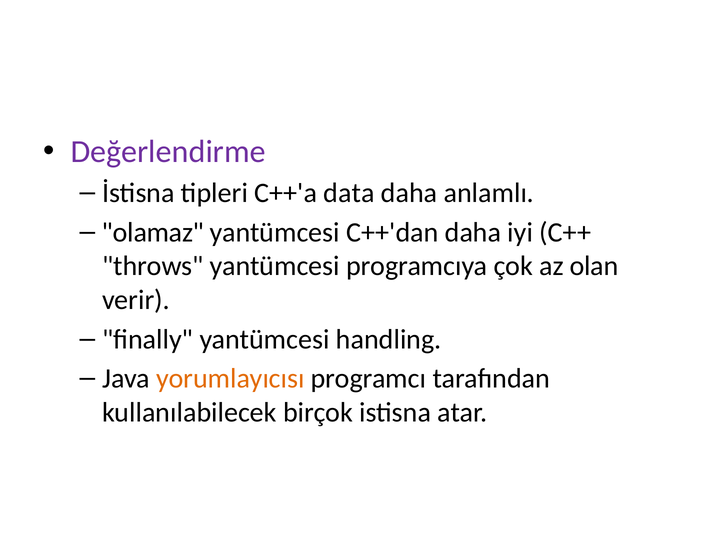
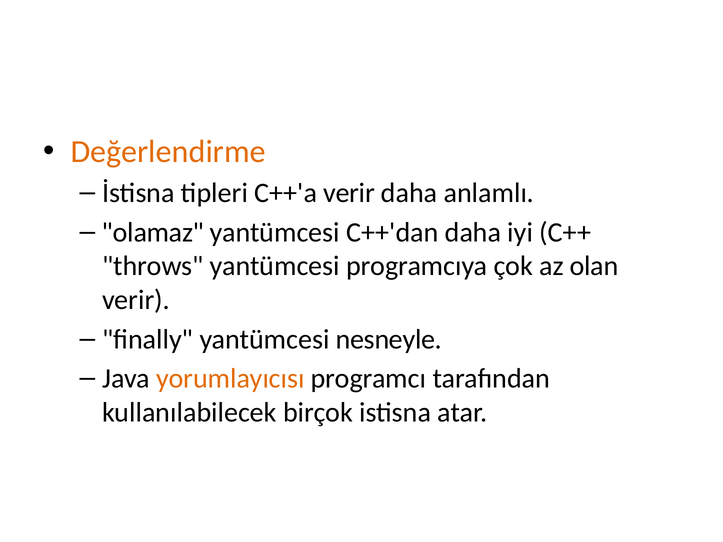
Değerlendirme colour: purple -> orange (168, 152)
C++'a data: data -> verir (349, 193)
handling: handling -> nesneyle (389, 339)
